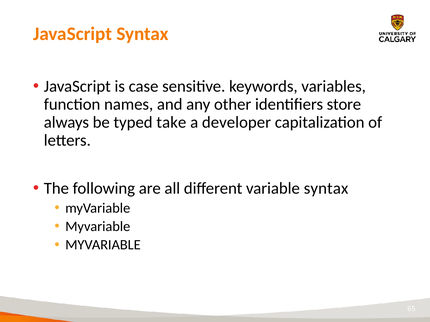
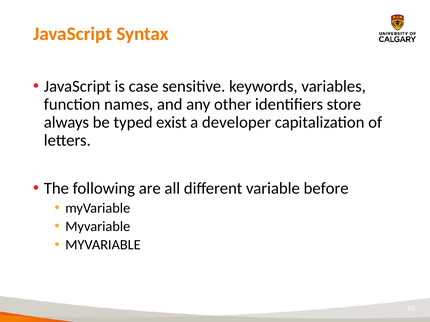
take: take -> exist (171, 122)
variable syntax: syntax -> before (326, 189)
